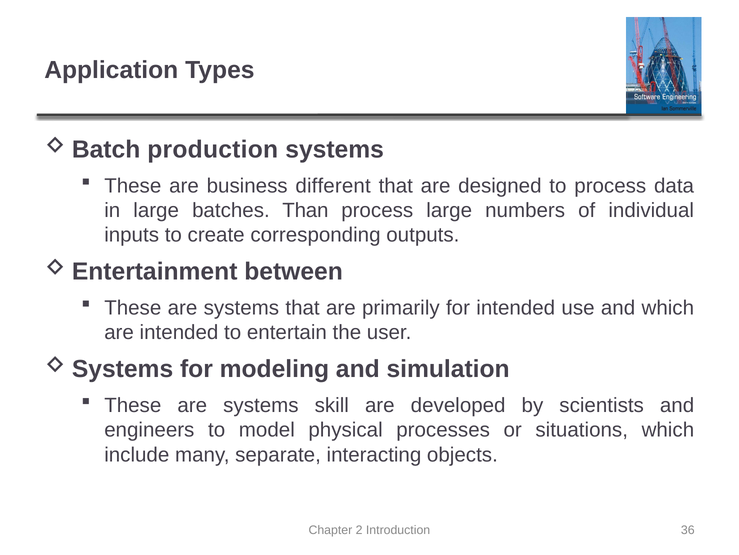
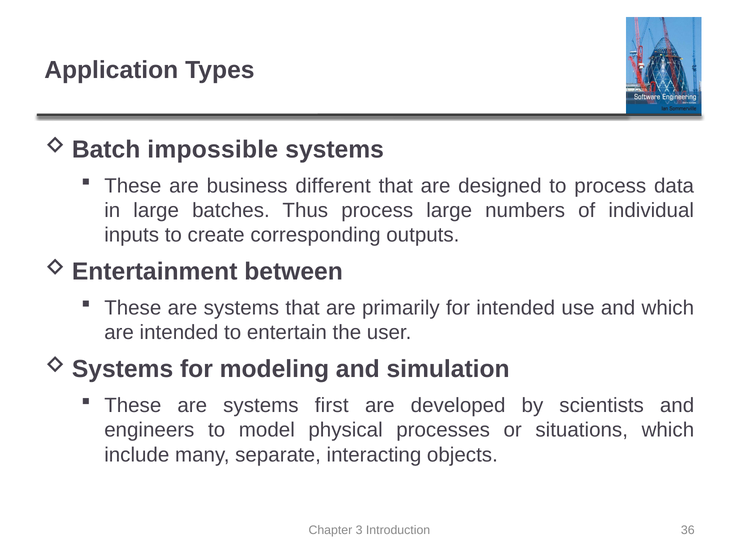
production: production -> impossible (213, 149)
Than: Than -> Thus (305, 210)
skill: skill -> first (332, 405)
2: 2 -> 3 (359, 529)
